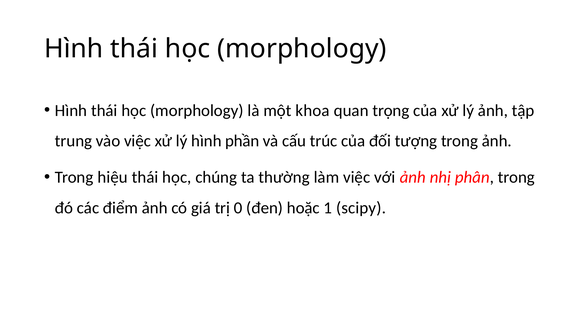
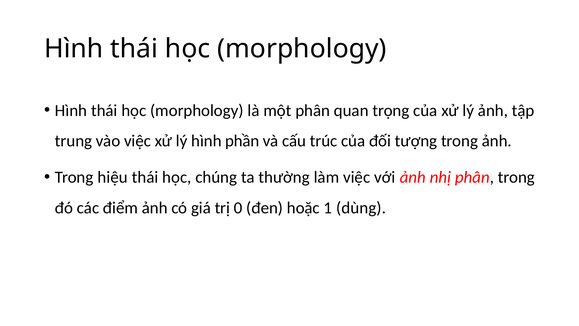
một khoa: khoa -> phân (313, 110)
scipy: scipy -> dùng (361, 208)
